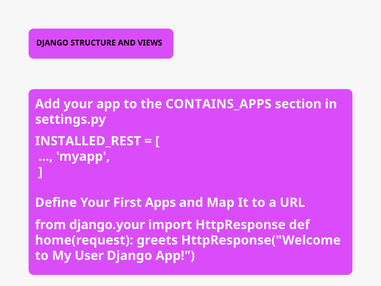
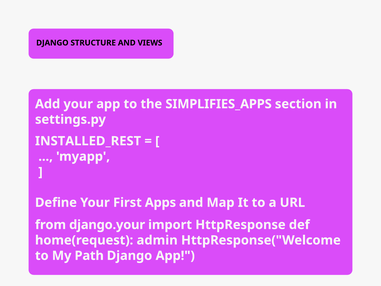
CONTAINS_APPS: CONTAINS_APPS -> SIMPLIFIES_APPS (219, 104)
greets: greets -> admin (157, 240)
User: User -> Path (89, 255)
